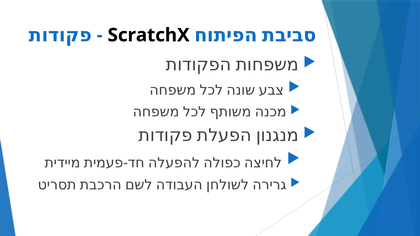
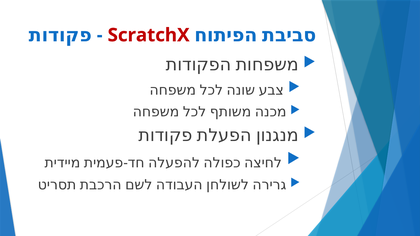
ScratchX colour: black -> red (149, 35)
